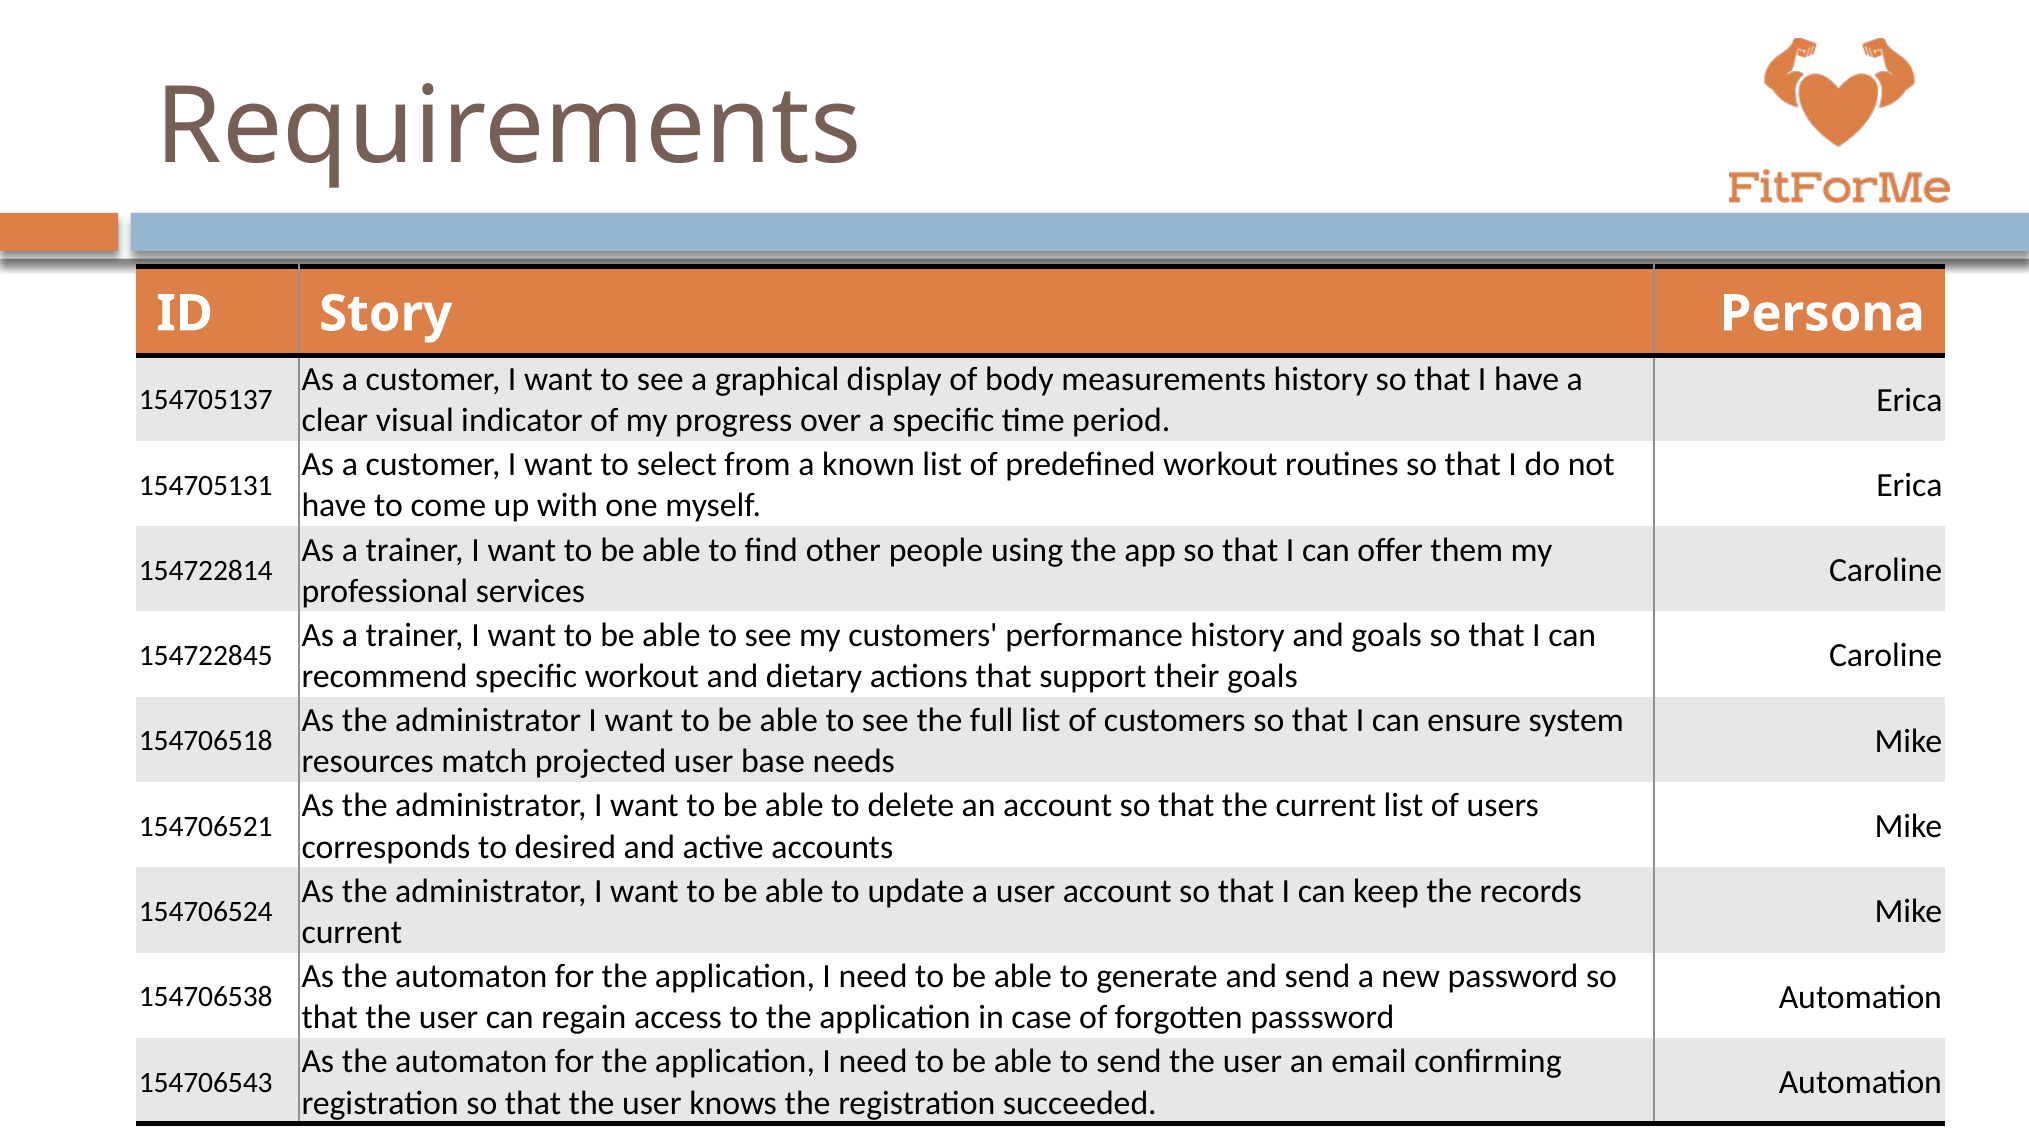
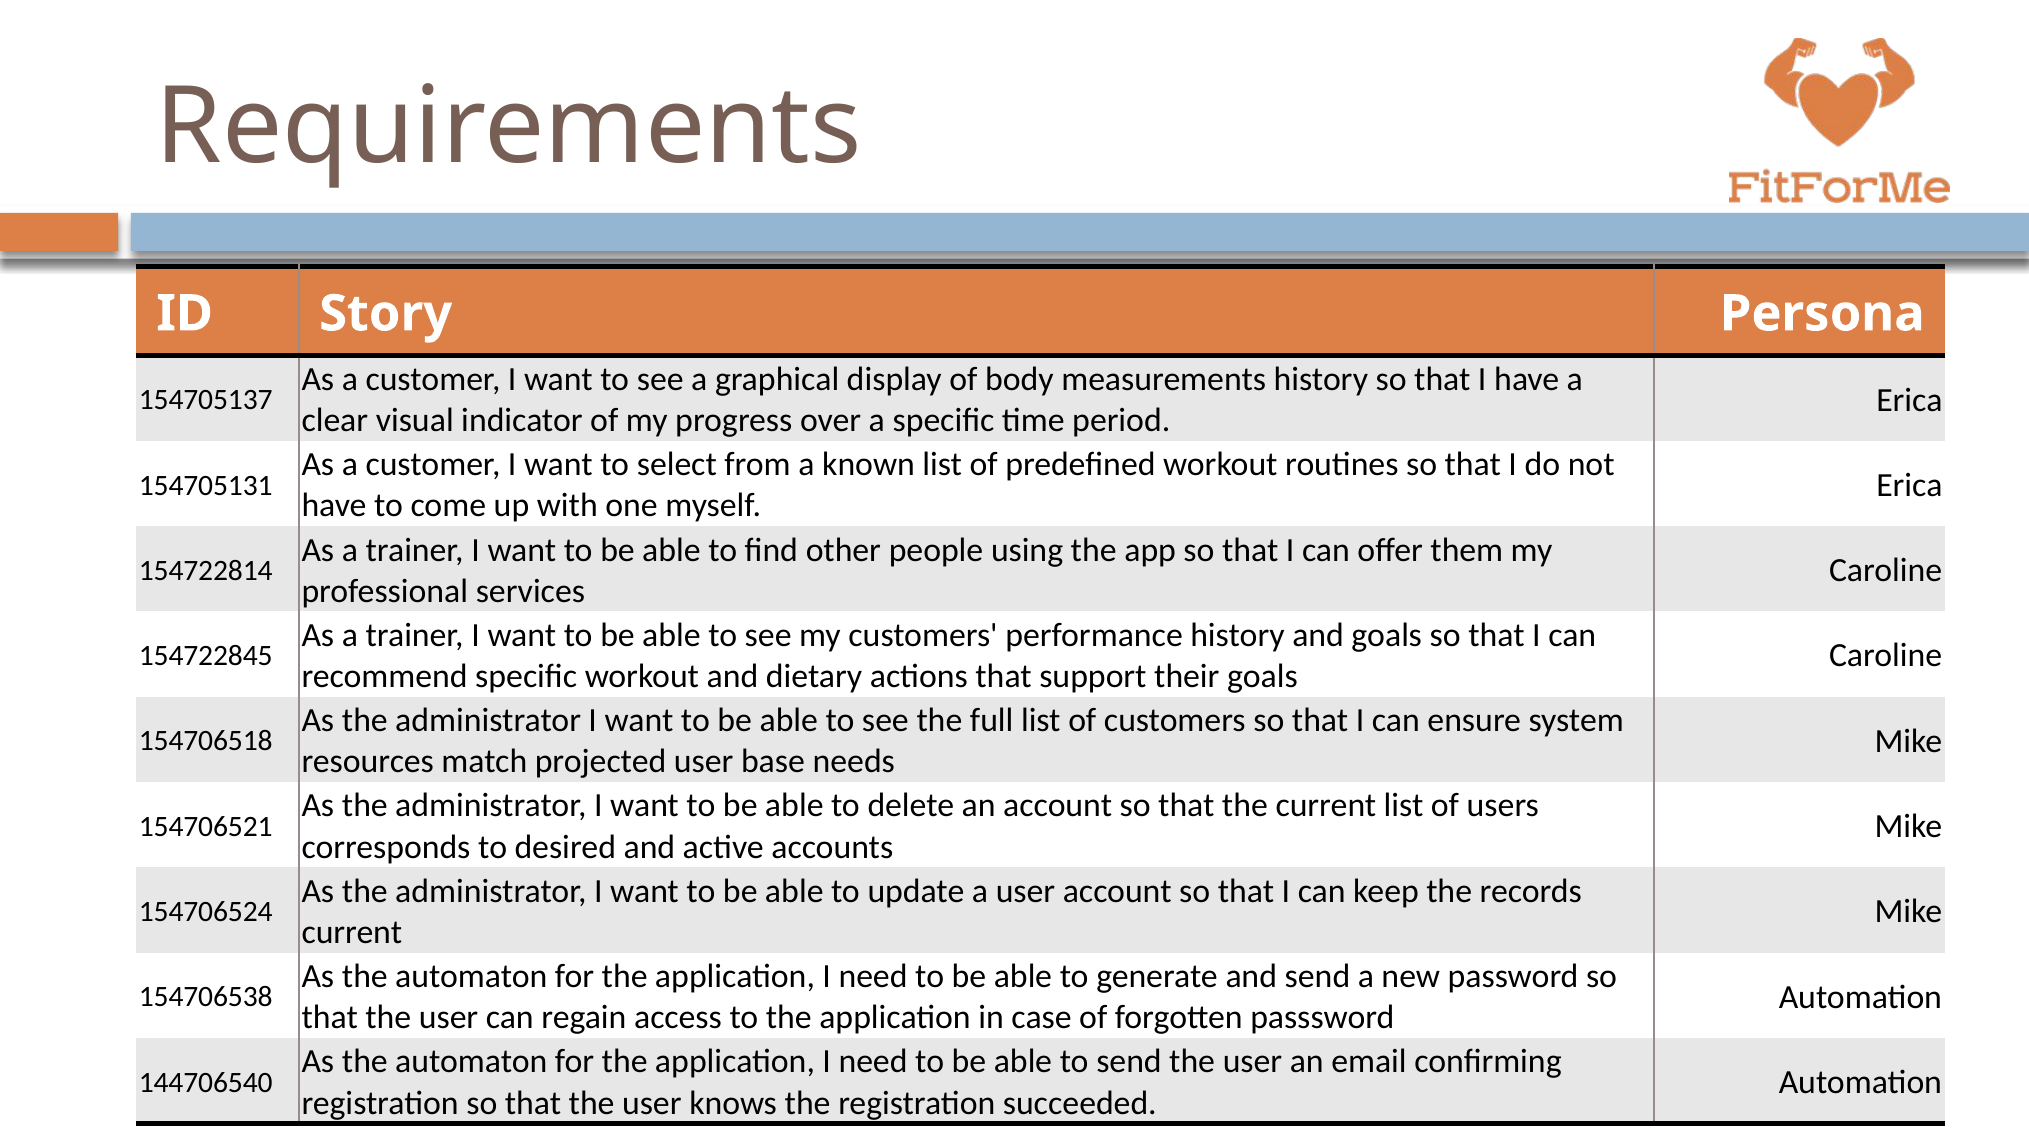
154706543: 154706543 -> 144706540 (206, 1083)
